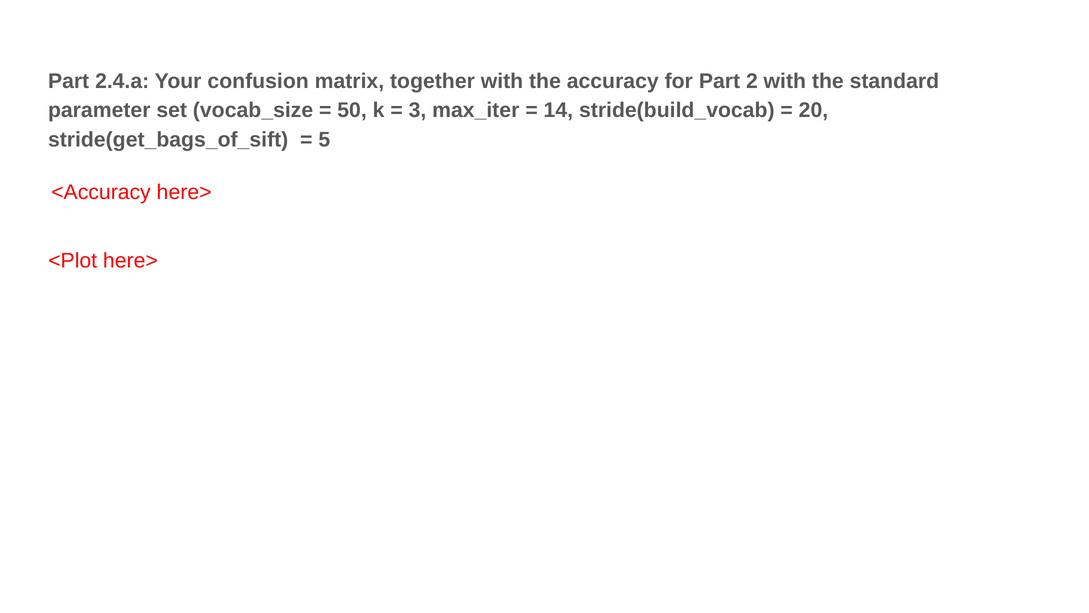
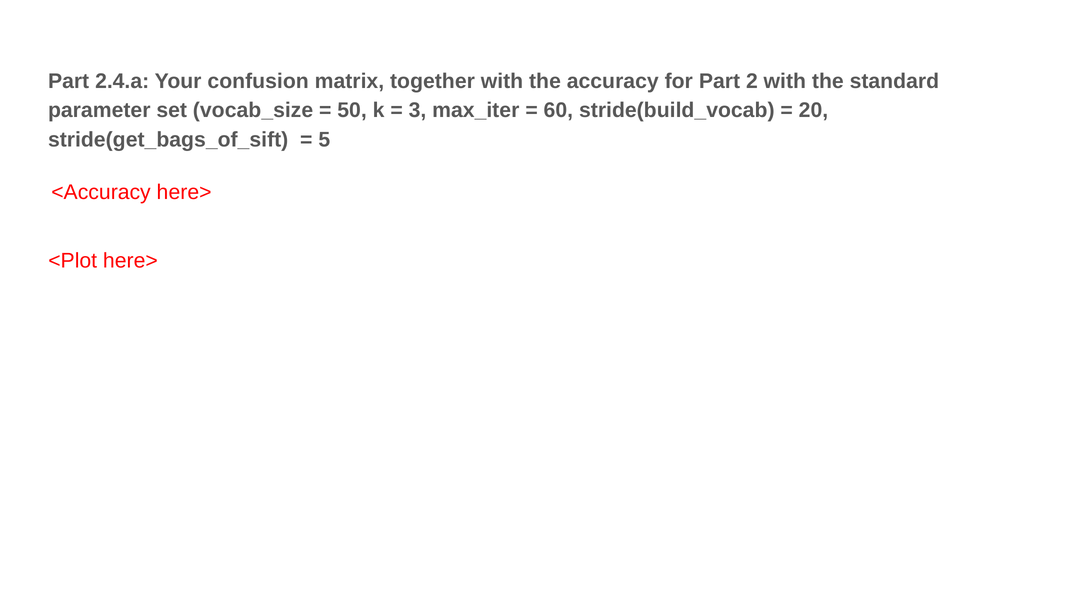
14: 14 -> 60 (558, 110)
